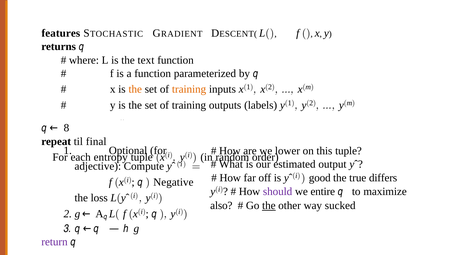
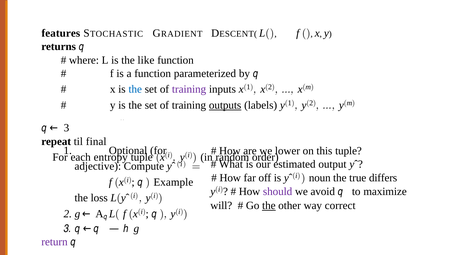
text: text -> like (146, 60)
the colour: orange -> blue (135, 89)
training colour: orange -> purple (189, 89)
outputs underline: none -> present (225, 105)
8: 8 -> 3 (66, 128)
good: good -> noun (320, 178)
Negative: Negative -> Example (173, 182)
entire: entire -> avoid (323, 191)
also: also -> will (221, 205)
sucked: sucked -> correct (340, 205)
